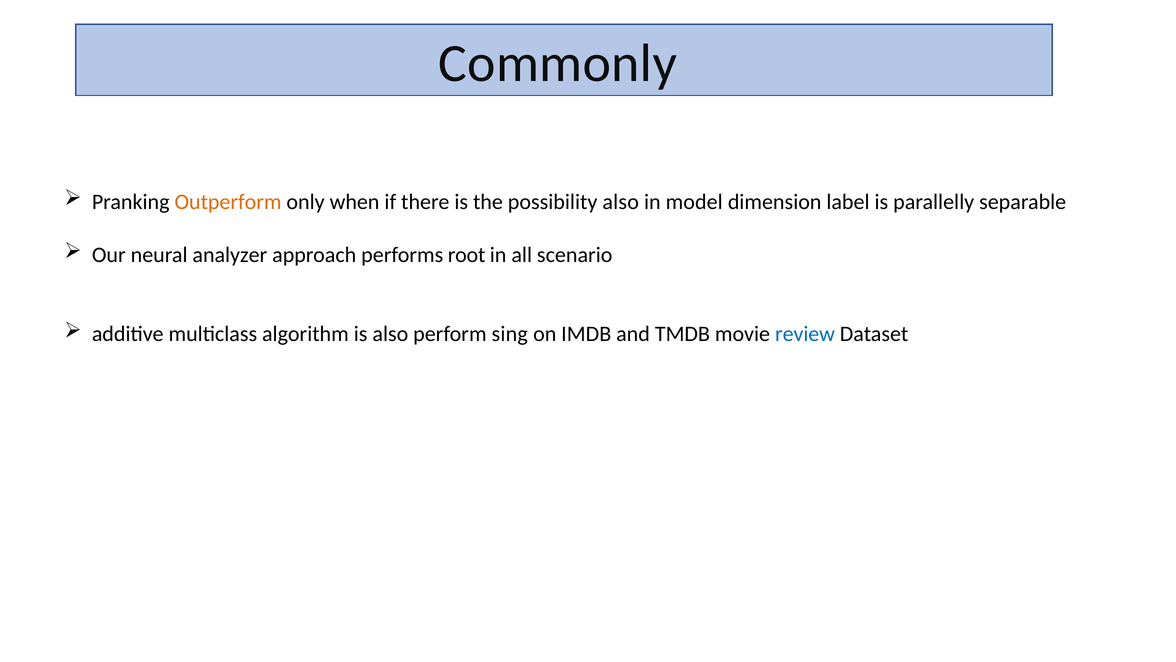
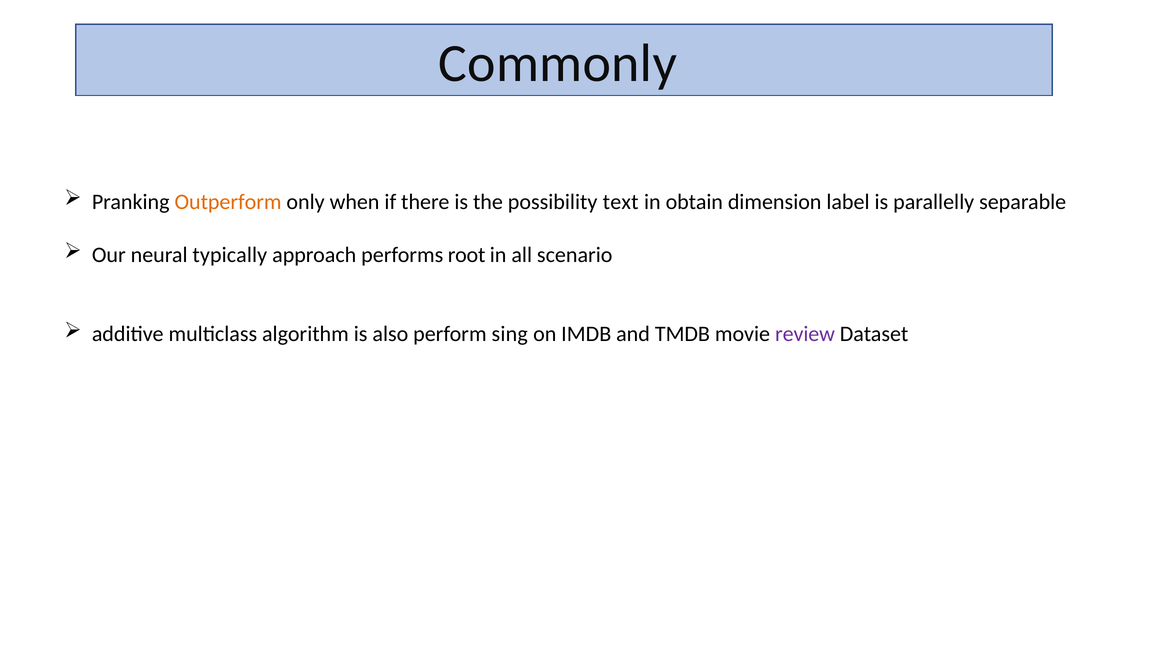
possibility also: also -> text (621, 202)
model: model -> obtain (694, 202)
analyzer: analyzer -> typically (230, 255)
review colour: blue -> purple (805, 334)
